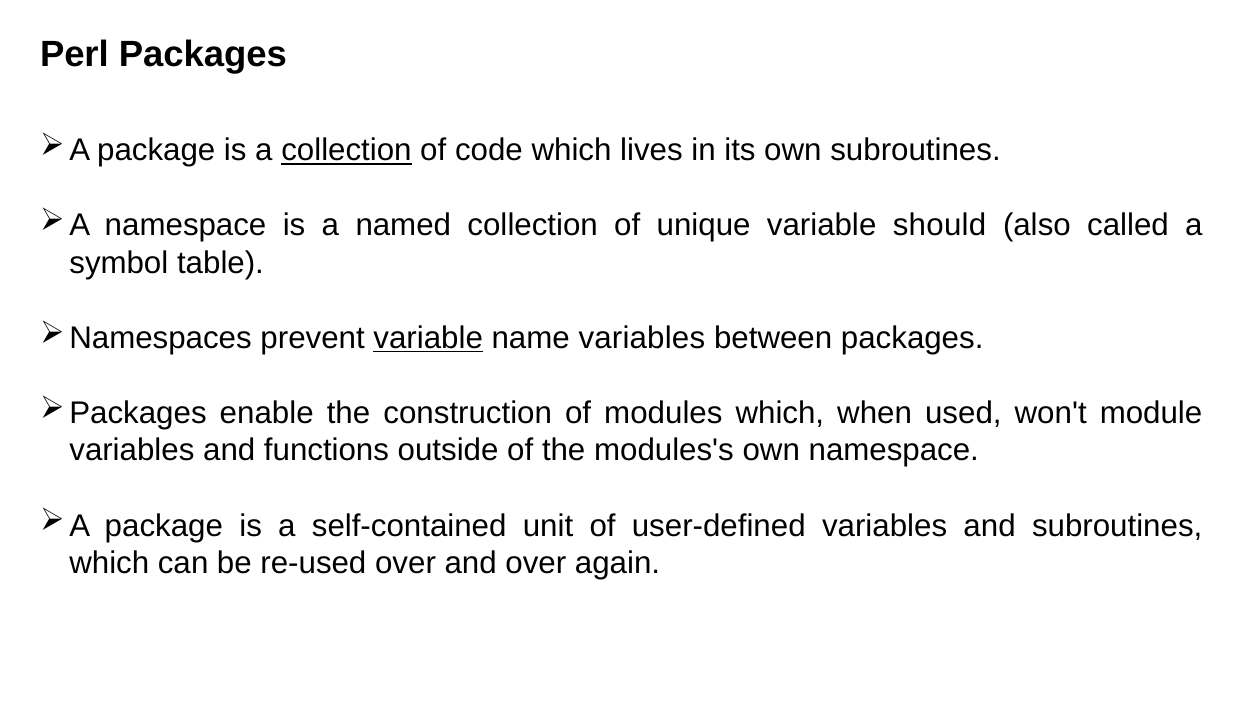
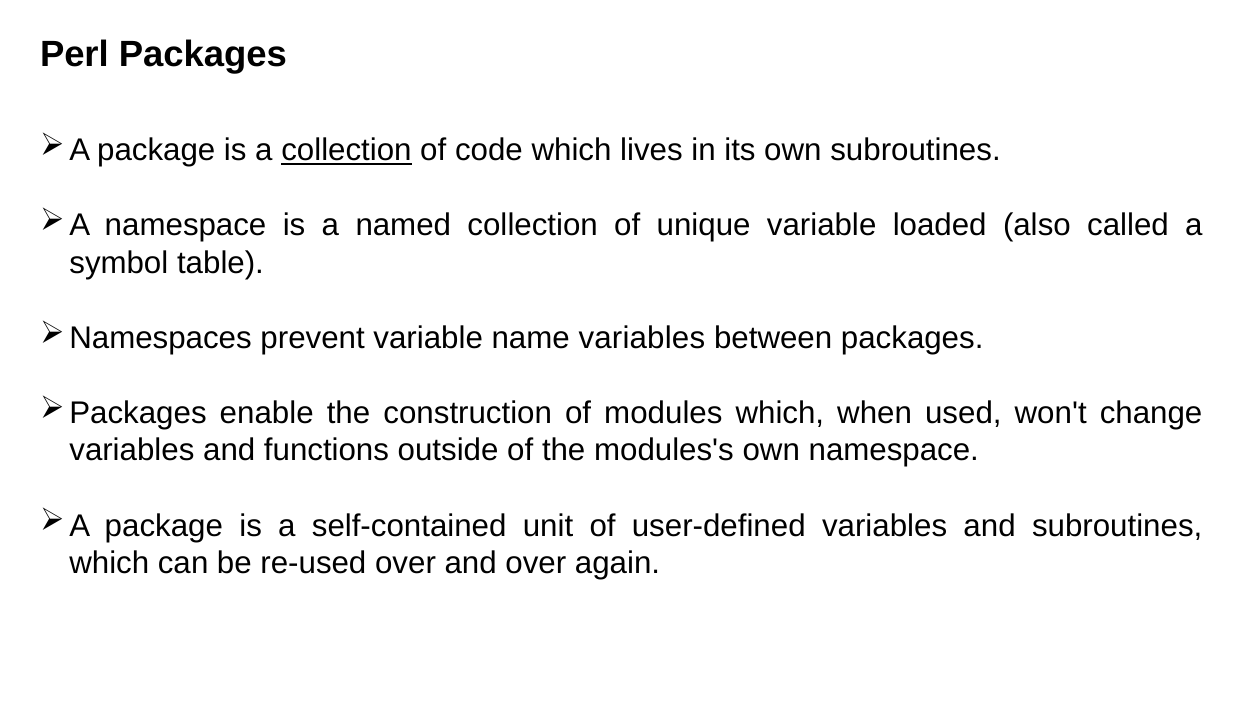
should: should -> loaded (940, 225)
variable underline: present -> none (428, 338)
module: module -> change (1151, 413)
